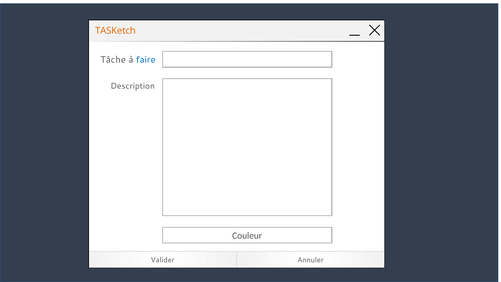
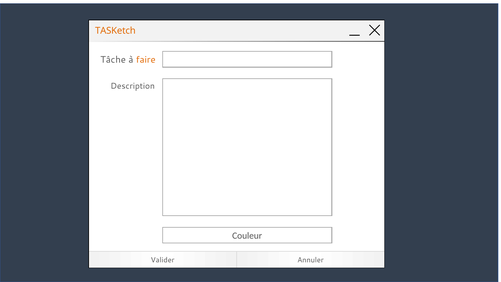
faire colour: blue -> orange (146, 60)
